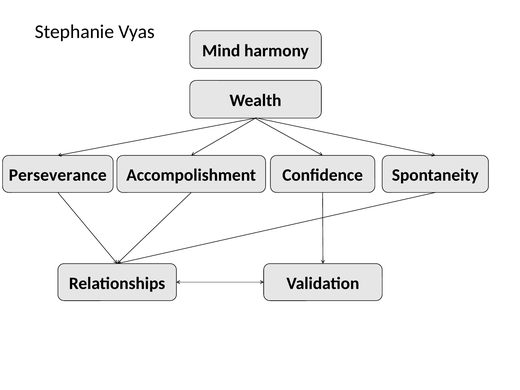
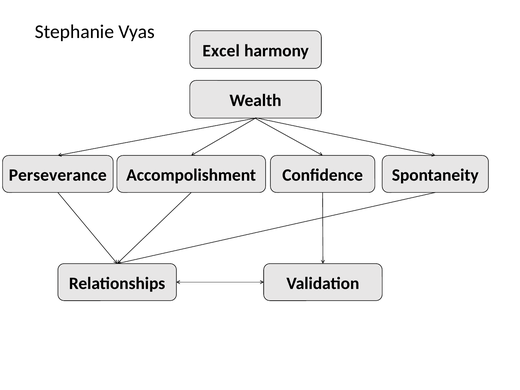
Mind: Mind -> Excel (221, 51)
